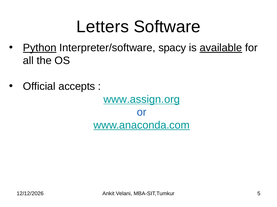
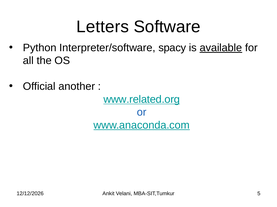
Python underline: present -> none (40, 48)
accepts: accepts -> another (77, 87)
www.assign.org: www.assign.org -> www.related.org (142, 100)
